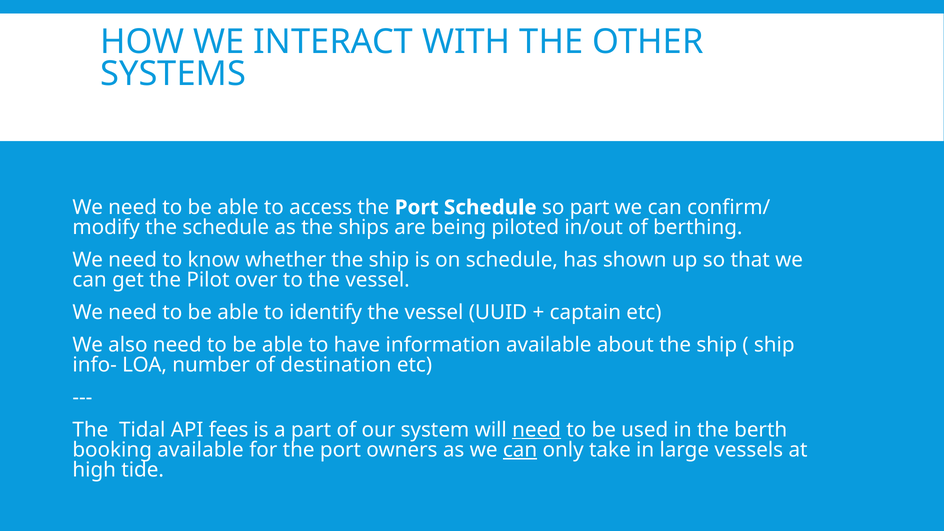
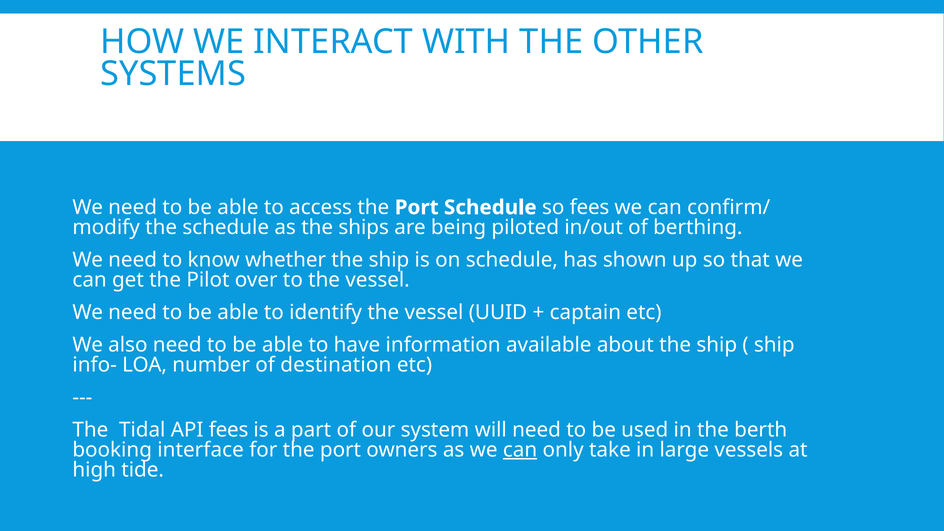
so part: part -> fees (590, 207)
need underline: present -> none (537, 430)
booking available: available -> interface (201, 450)
